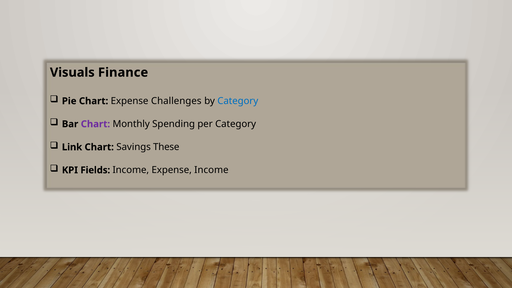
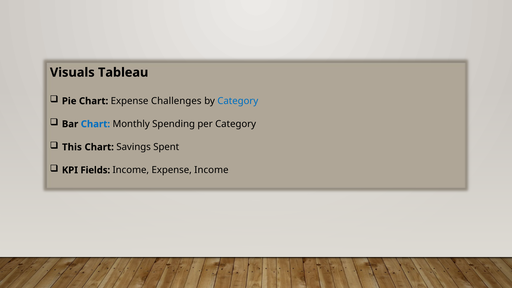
Finance: Finance -> Tableau (123, 72)
Chart colour: purple -> blue (95, 124)
Link: Link -> This (72, 147)
These: These -> Spent (166, 147)
